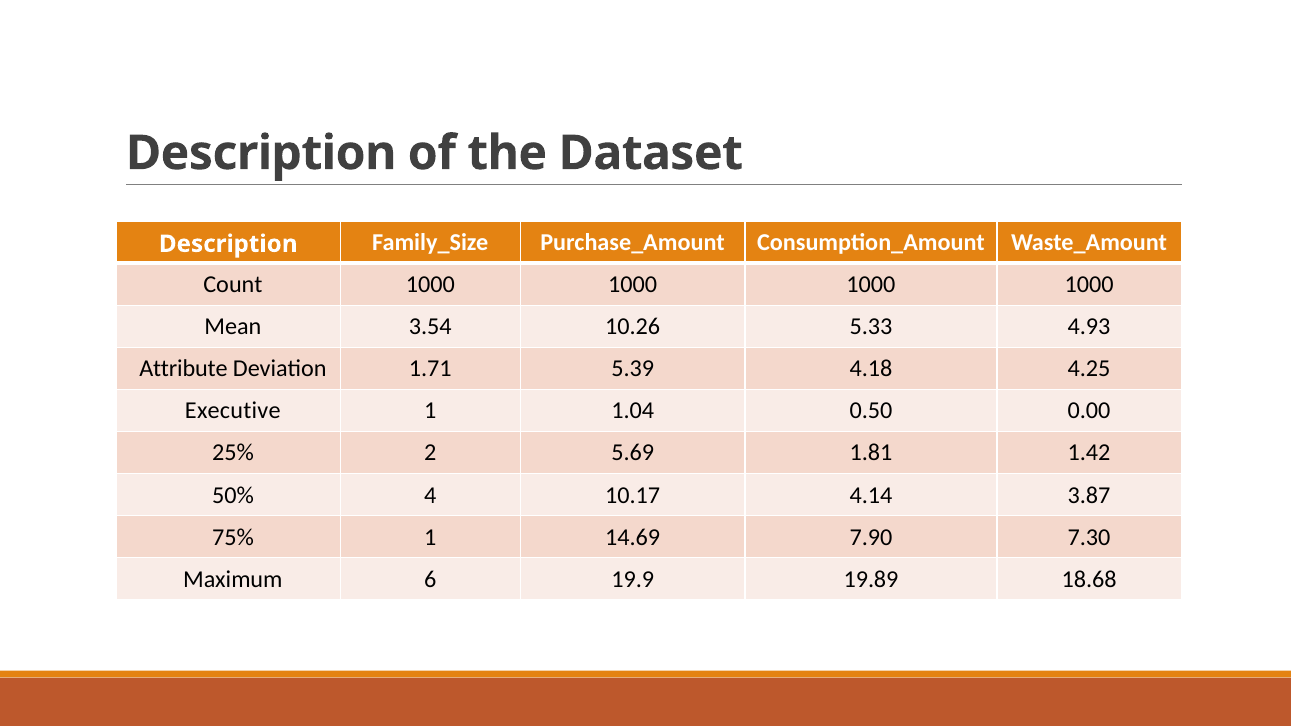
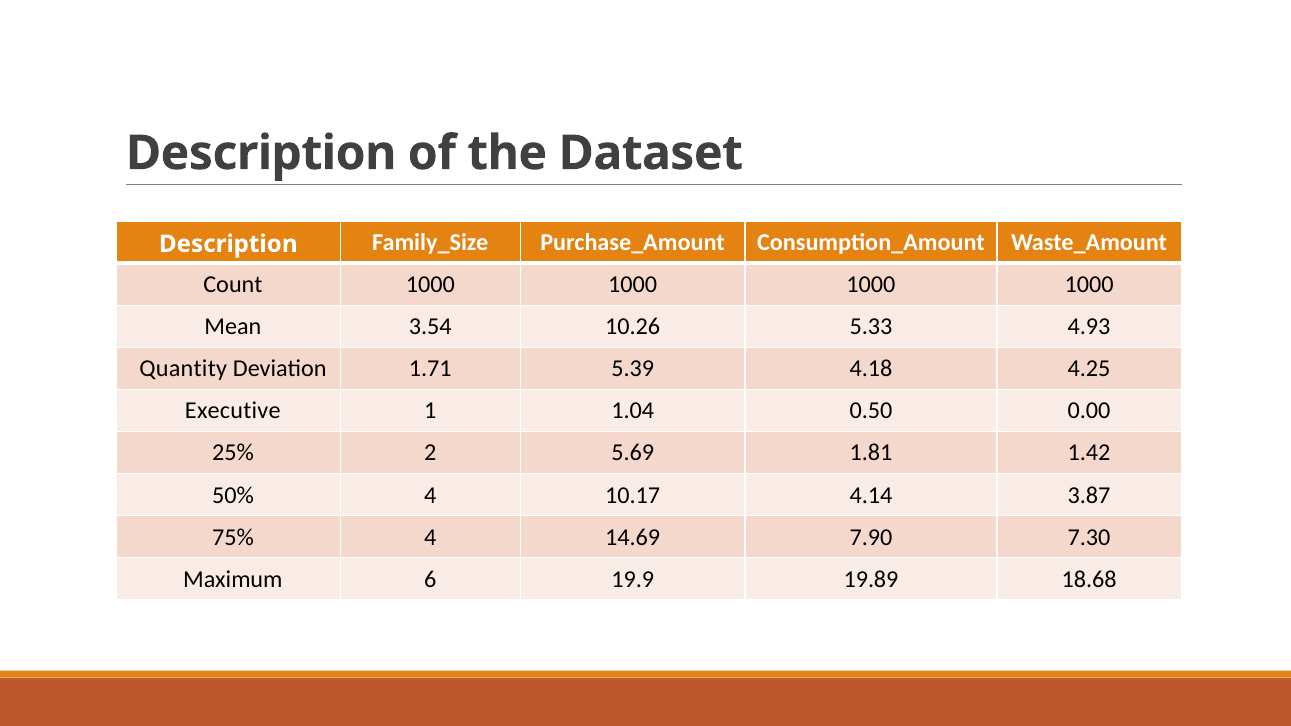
Attribute: Attribute -> Quantity (183, 369)
75% 1: 1 -> 4 (430, 537)
